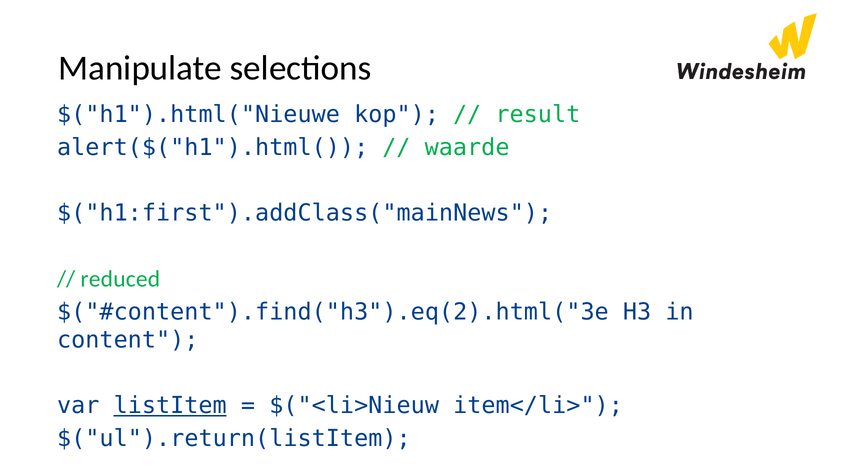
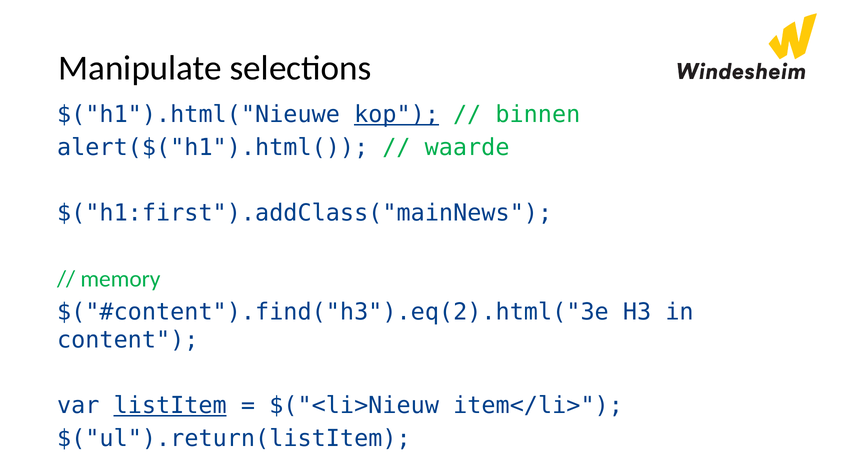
kop underline: none -> present (397, 115)
result: result -> binnen (538, 115)
reduced: reduced -> memory (120, 279)
